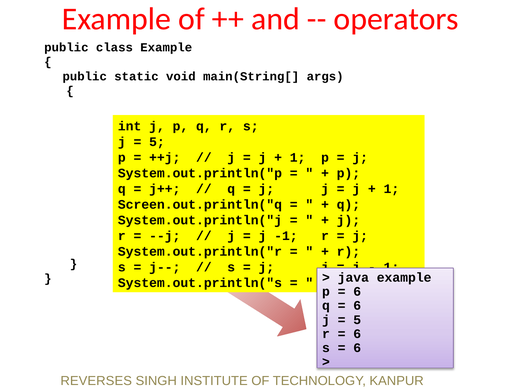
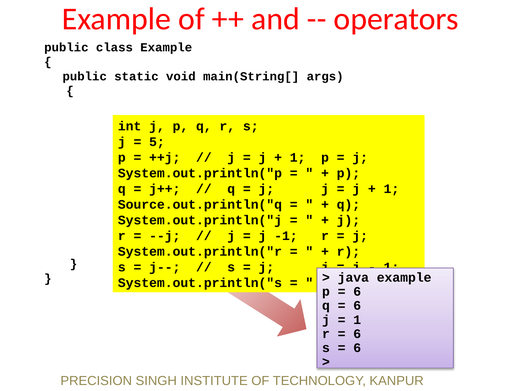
Screen.out.println("q: Screen.out.println("q -> Source.out.println("q (200, 204)
5: 5 -> 1 (357, 320)
REVERSES: REVERSES -> PRECISION (96, 381)
